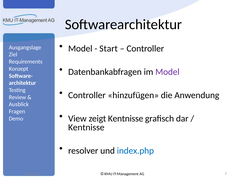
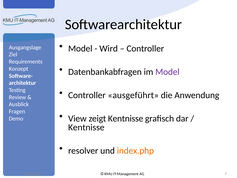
Start: Start -> Wird (109, 48)
hinzufügen: hinzufügen -> ausgeführt (133, 95)
index.php colour: blue -> orange (135, 150)
